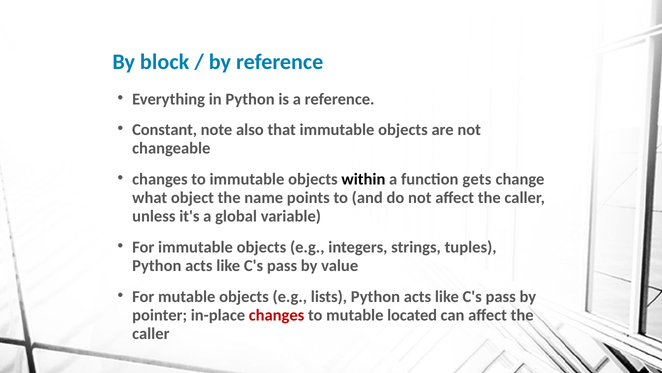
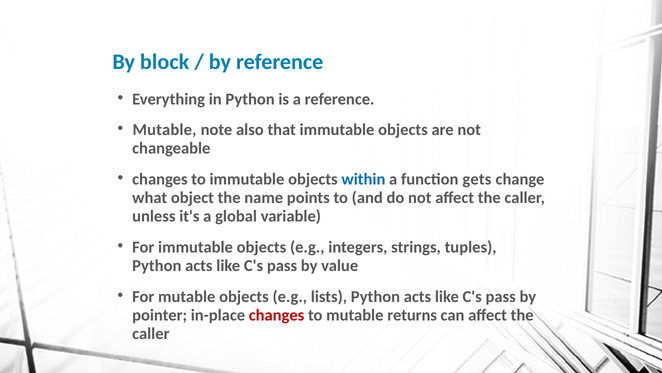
Constant: Constant -> Mutable (164, 130)
within colour: black -> blue (363, 179)
located: located -> returns (412, 315)
